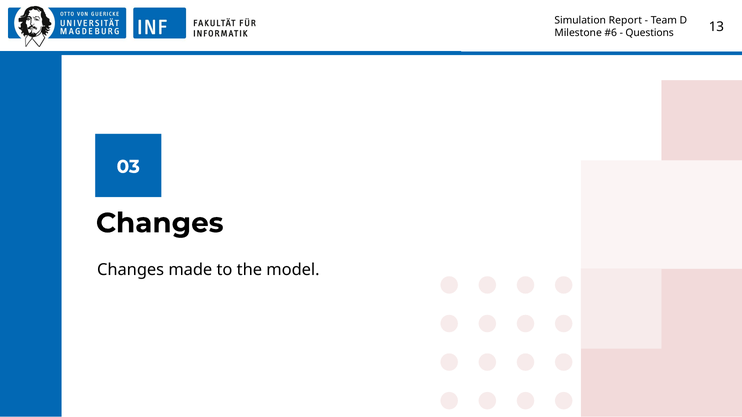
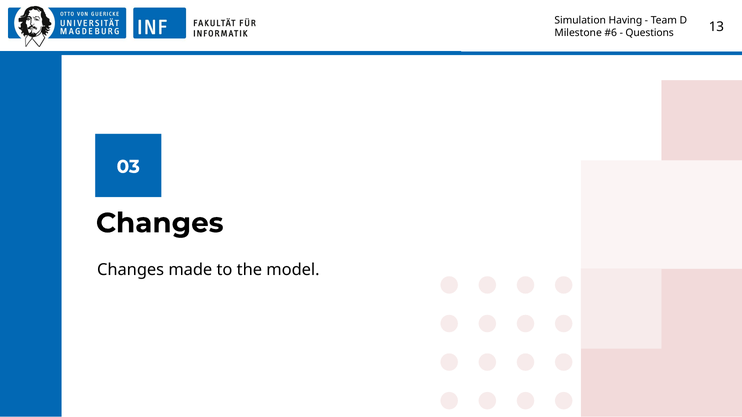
Report: Report -> Having (625, 20)
